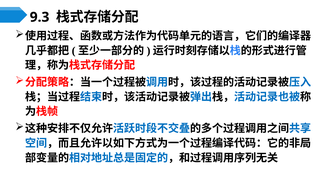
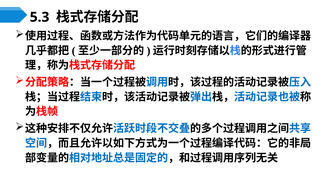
9.3: 9.3 -> 5.3 (40, 17)
